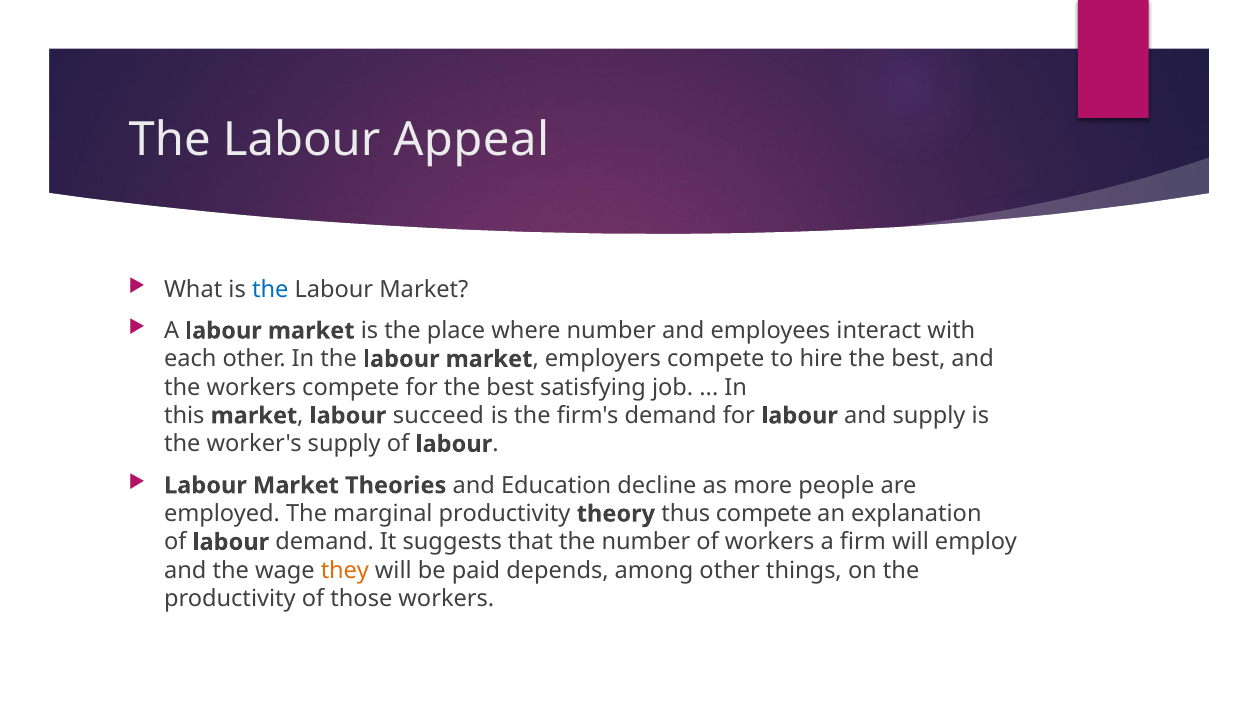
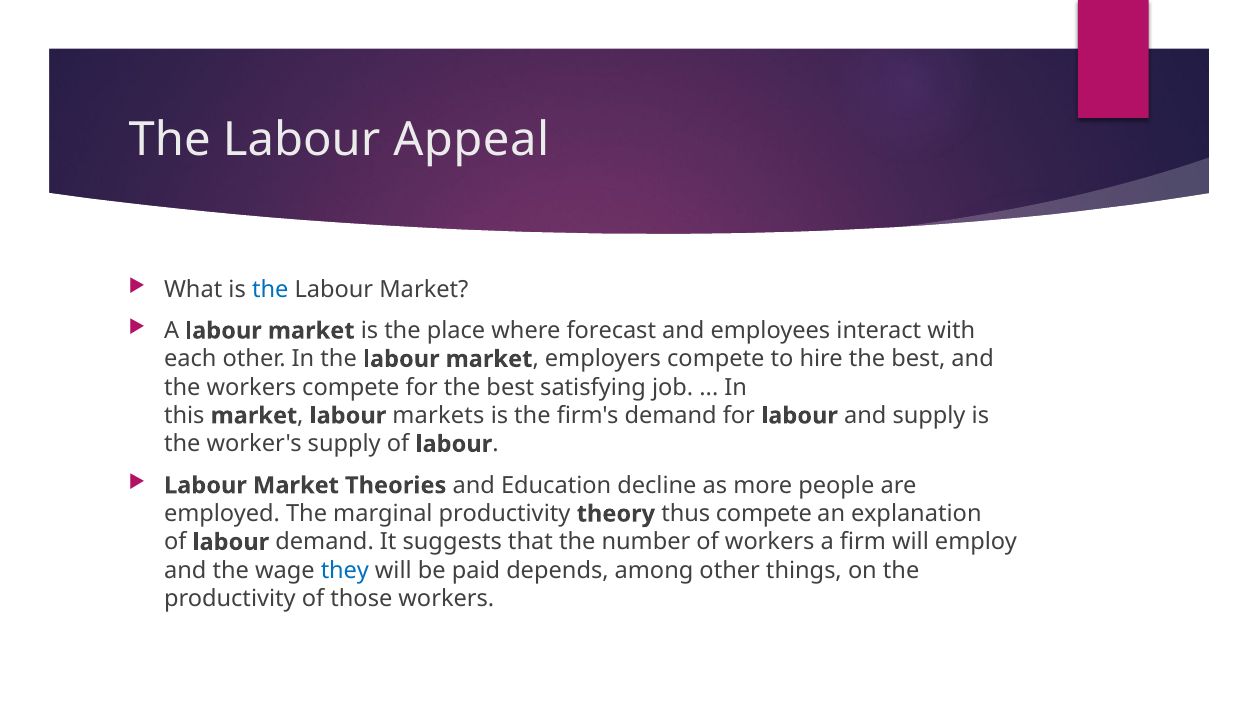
where number: number -> forecast (611, 331)
succeed: succeed -> markets (438, 416)
they colour: orange -> blue (345, 571)
